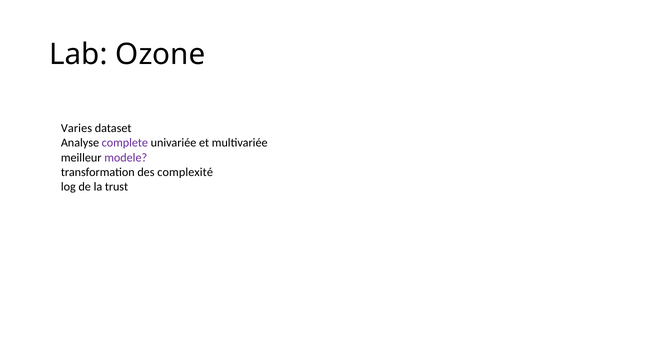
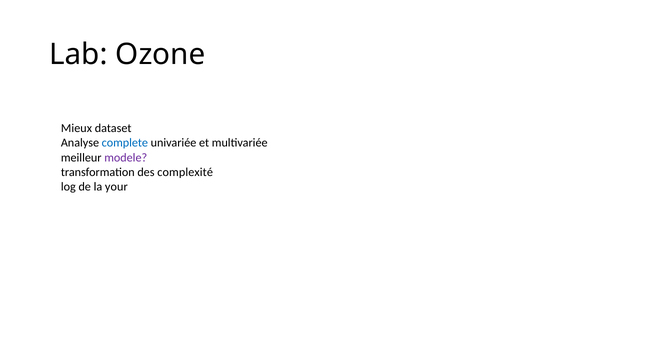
Varies: Varies -> Mieux (77, 128)
complete colour: purple -> blue (125, 143)
trust: trust -> your (116, 187)
